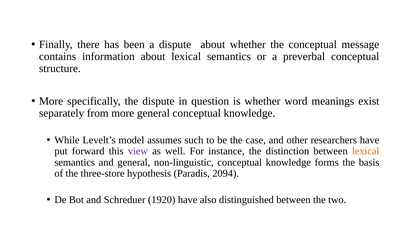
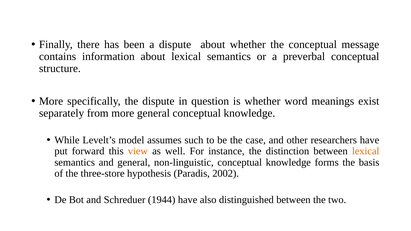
view colour: purple -> orange (138, 151)
2094: 2094 -> 2002 (226, 174)
1920: 1920 -> 1944 (162, 200)
